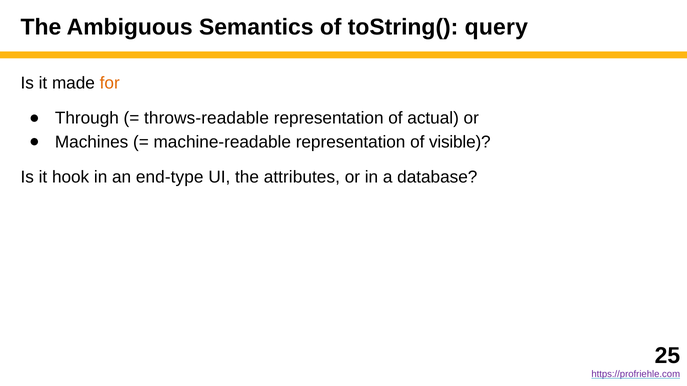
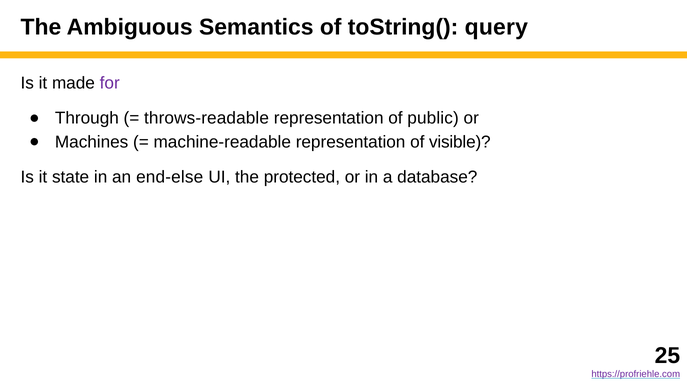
for colour: orange -> purple (110, 83)
actual: actual -> public (433, 118)
hook: hook -> state (71, 177)
end-type: end-type -> end-else (170, 177)
attributes: attributes -> protected (302, 177)
